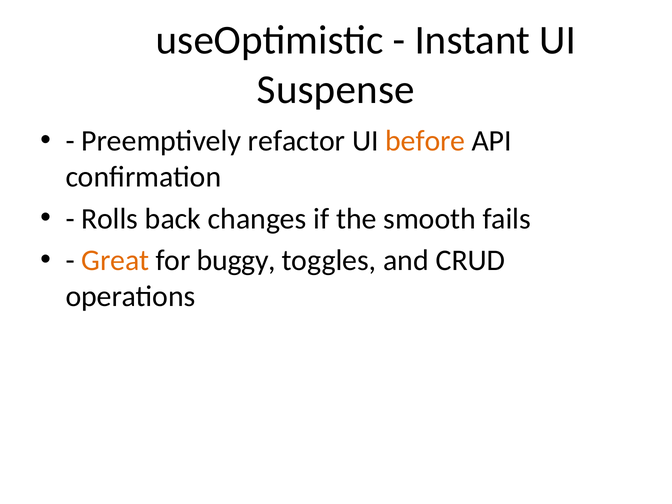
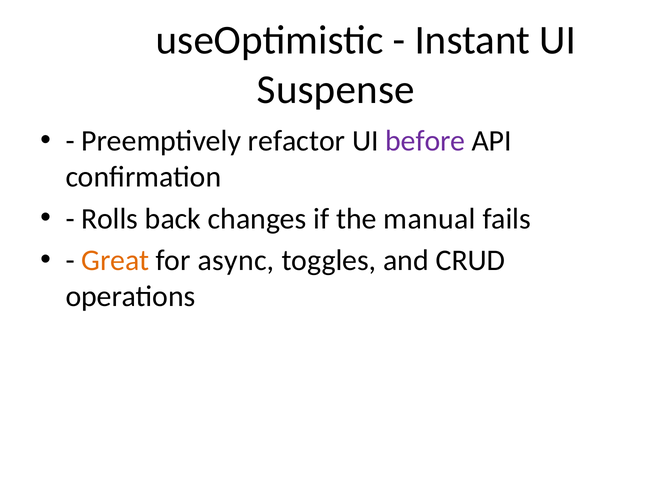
before colour: orange -> purple (425, 141)
smooth: smooth -> manual (430, 219)
buggy: buggy -> async (236, 260)
